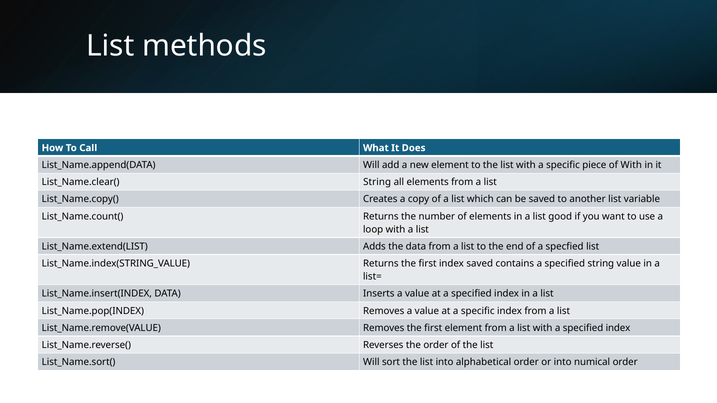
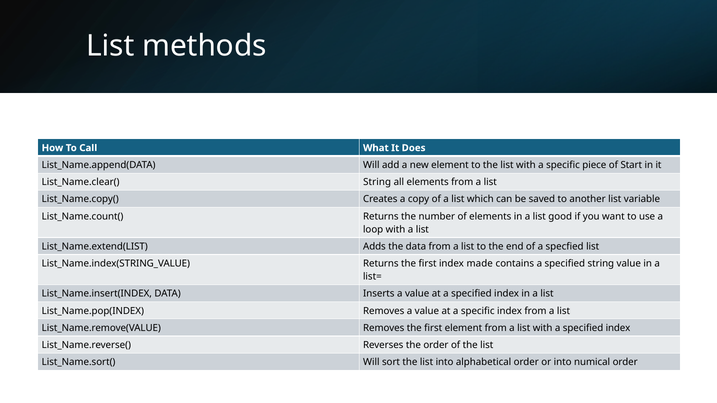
of With: With -> Start (631, 165)
index saved: saved -> made (480, 264)
